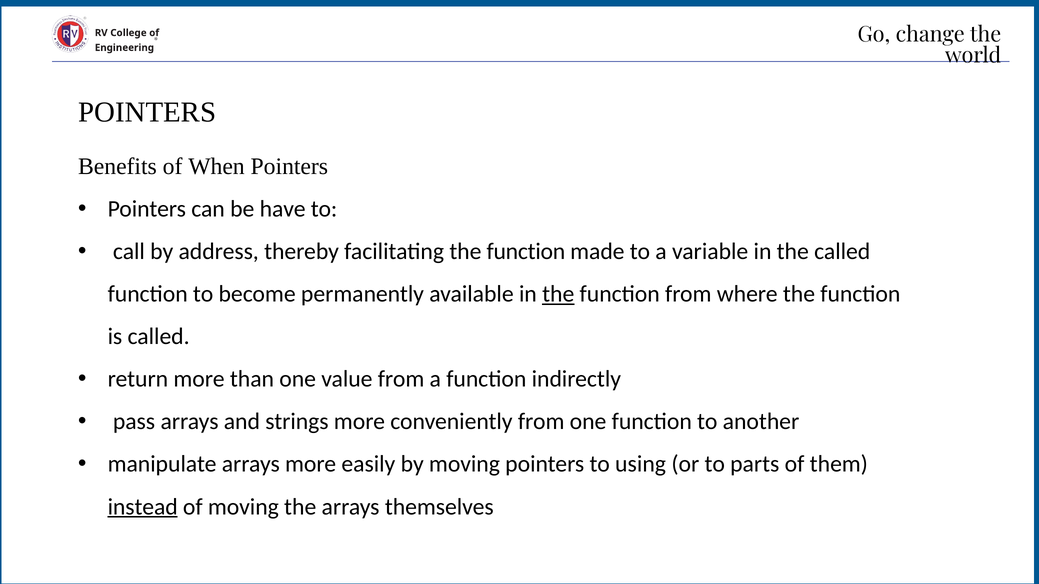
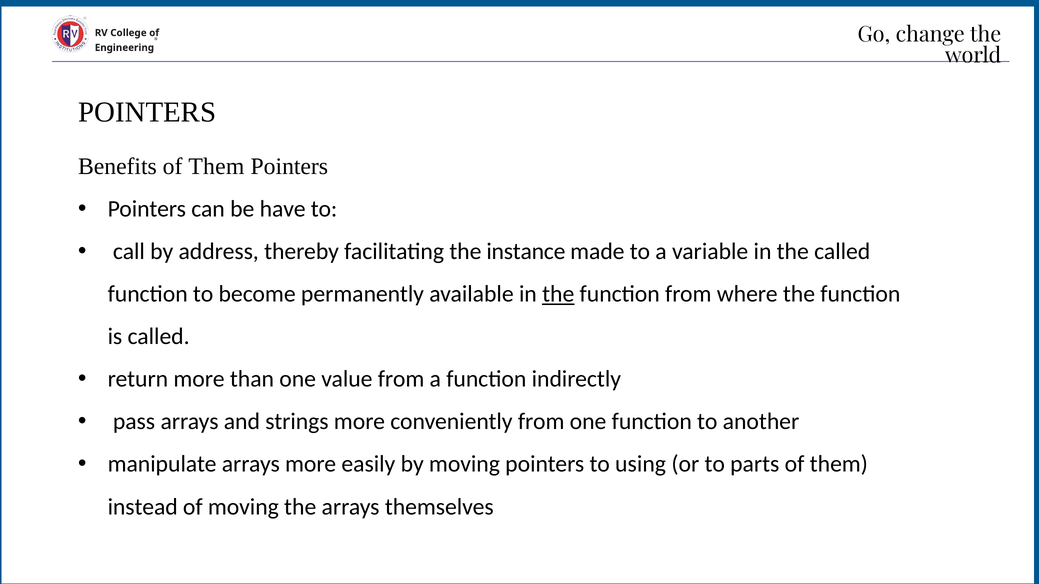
Benefits of When: When -> Them (216, 167)
facilitating the function: function -> instance (526, 252)
instead underline: present -> none (143, 507)
